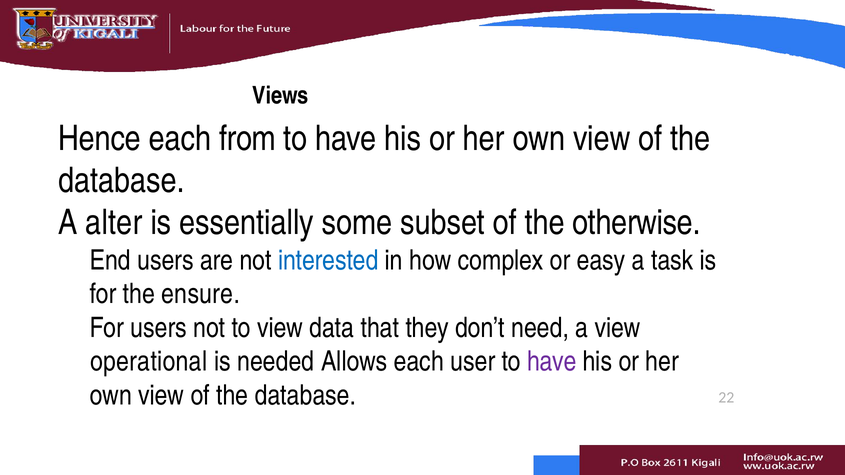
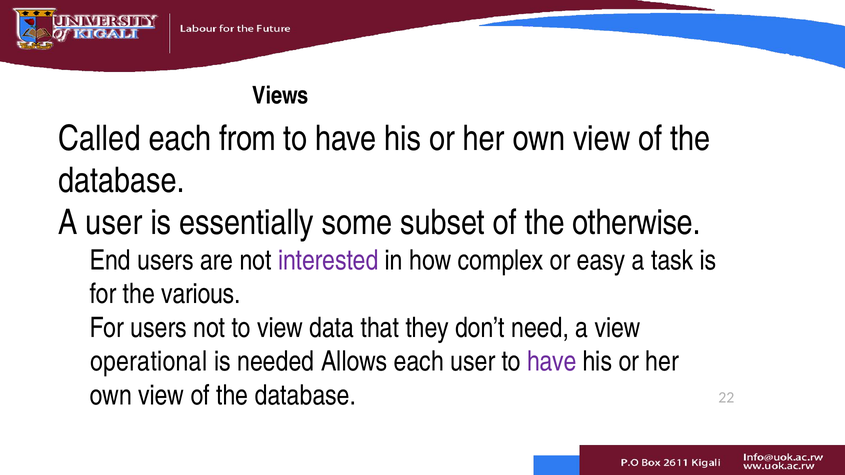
Hence: Hence -> Called (99, 138)
A alter: alter -> user (114, 223)
interested colour: blue -> purple (328, 260)
ensure: ensure -> various (201, 294)
